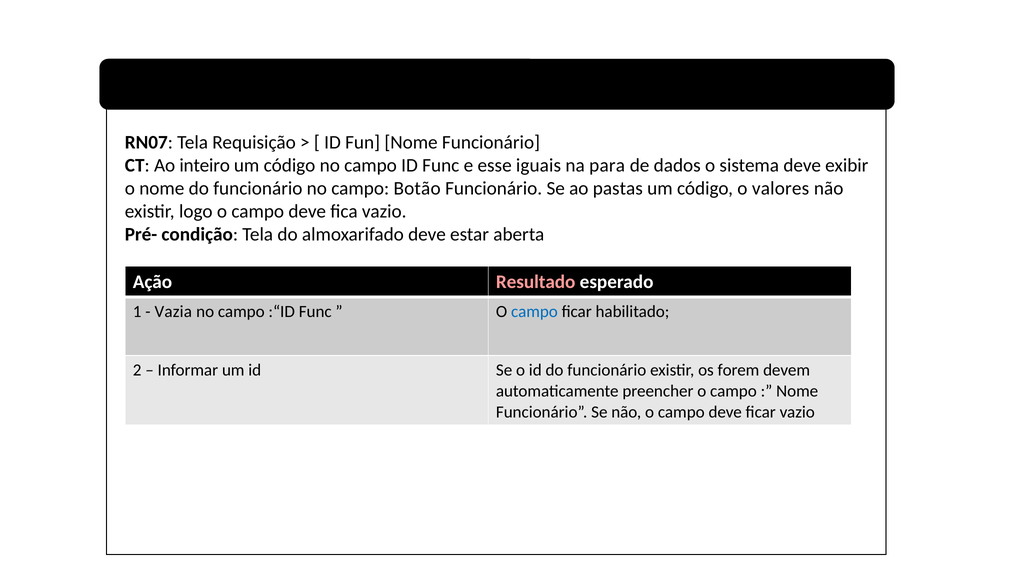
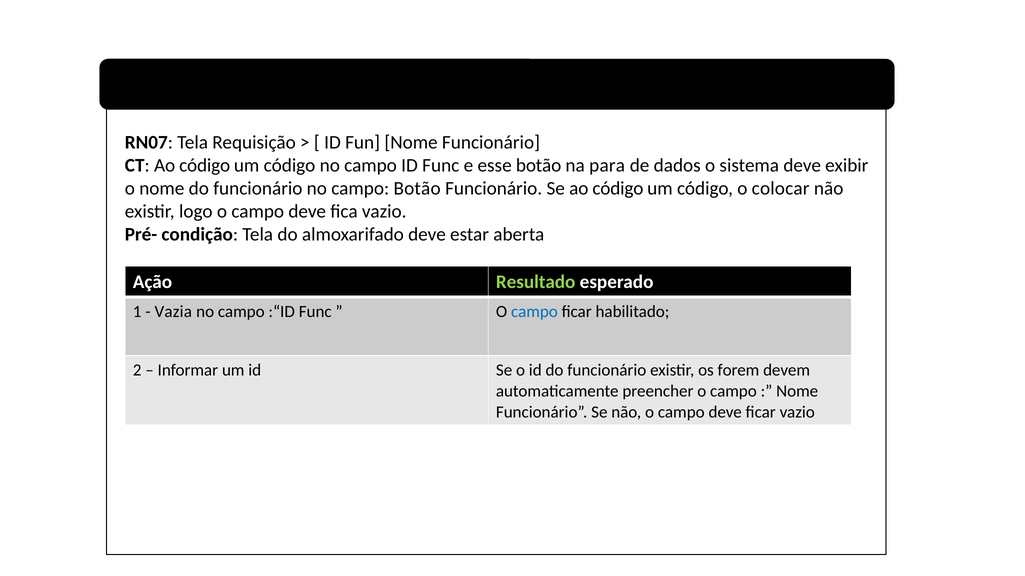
CT Ao inteiro: inteiro -> código (205, 165)
esse iguais: iguais -> botão (539, 165)
Se ao pastas: pastas -> código (618, 189)
valores: valores -> colocar (781, 189)
Resultado colour: pink -> light green (536, 282)
